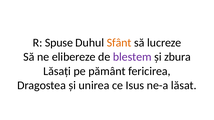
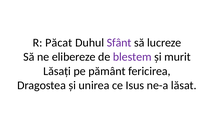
Spuse: Spuse -> Păcat (59, 43)
Sfânt colour: orange -> purple (119, 43)
zbura: zbura -> murit (177, 57)
